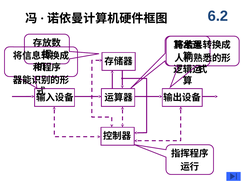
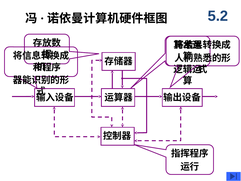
6.2: 6.2 -> 5.2 (218, 16)
